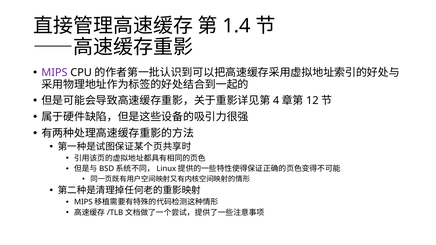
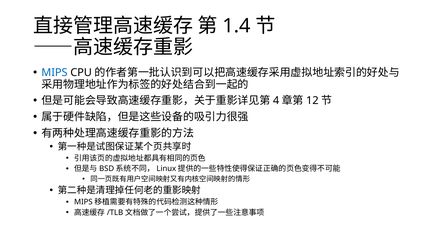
MIPS colour: purple -> blue (54, 73)
